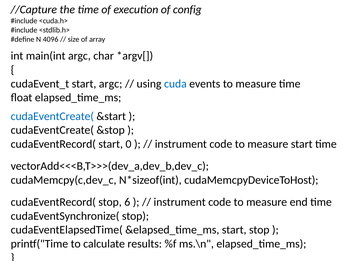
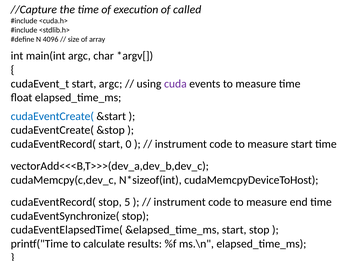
config: config -> called (187, 9)
cuda colour: blue -> purple (175, 84)
6: 6 -> 5 (127, 202)
